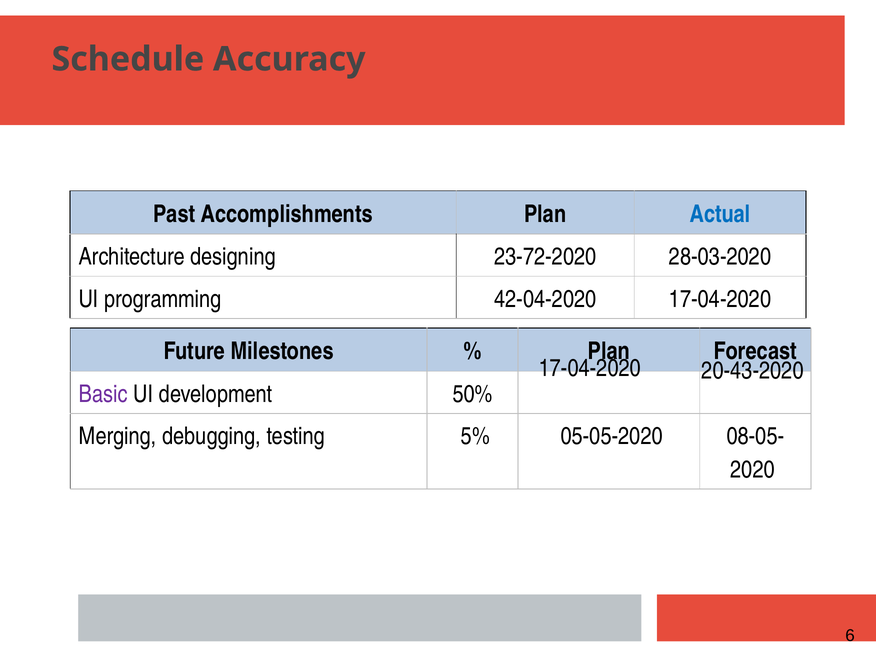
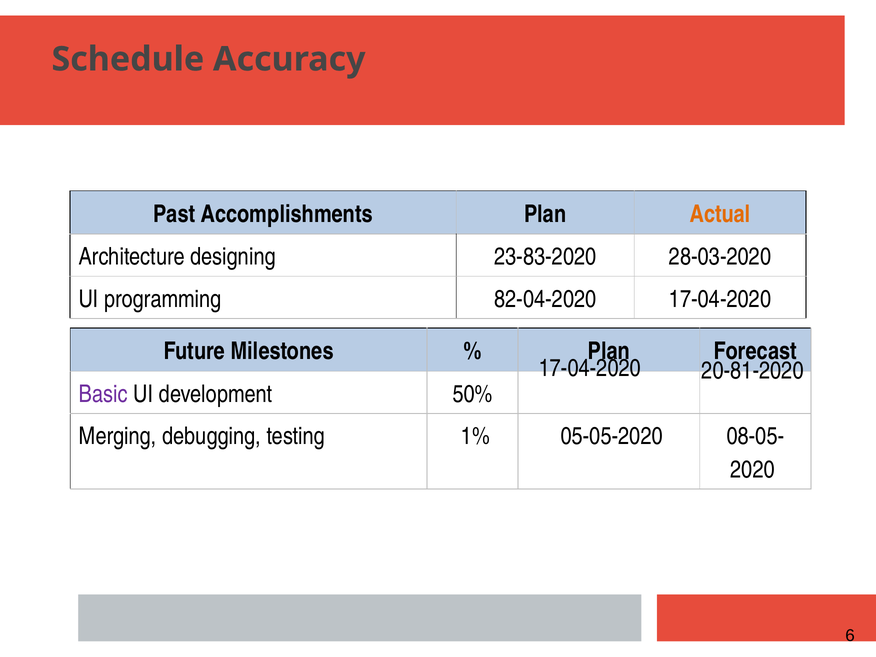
Actual colour: blue -> orange (720, 214)
23-72-2020: 23-72-2020 -> 23-83-2020 (545, 257)
42-04-2020: 42-04-2020 -> 82-04-2020 (545, 299)
20-43-2020: 20-43-2020 -> 20-81-2020 (753, 371)
5%: 5% -> 1% (475, 436)
